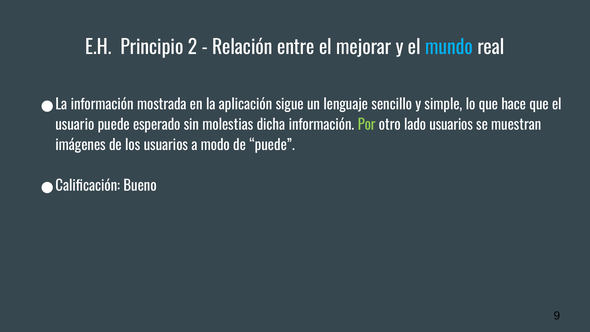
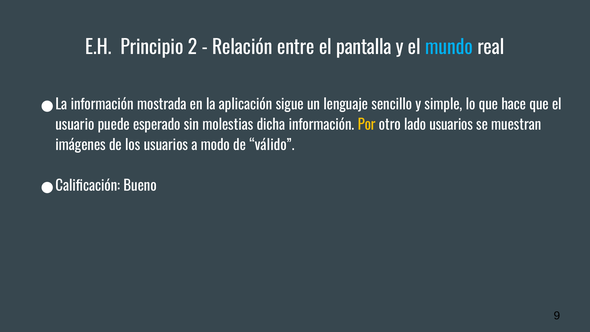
mejorar: mejorar -> pantalla (364, 48)
Por colour: light green -> yellow (367, 125)
de puede: puede -> válido (272, 145)
